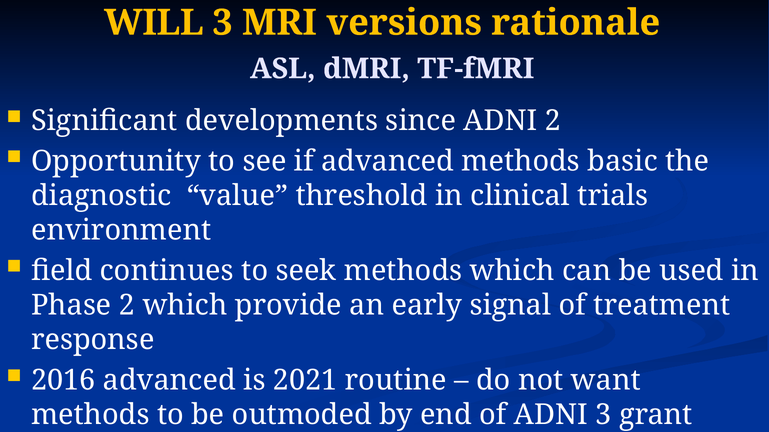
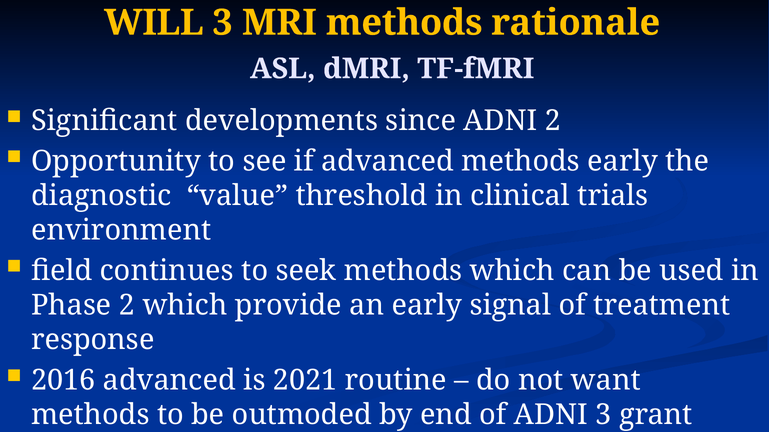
MRI versions: versions -> methods (404, 23)
methods basic: basic -> early (623, 161)
